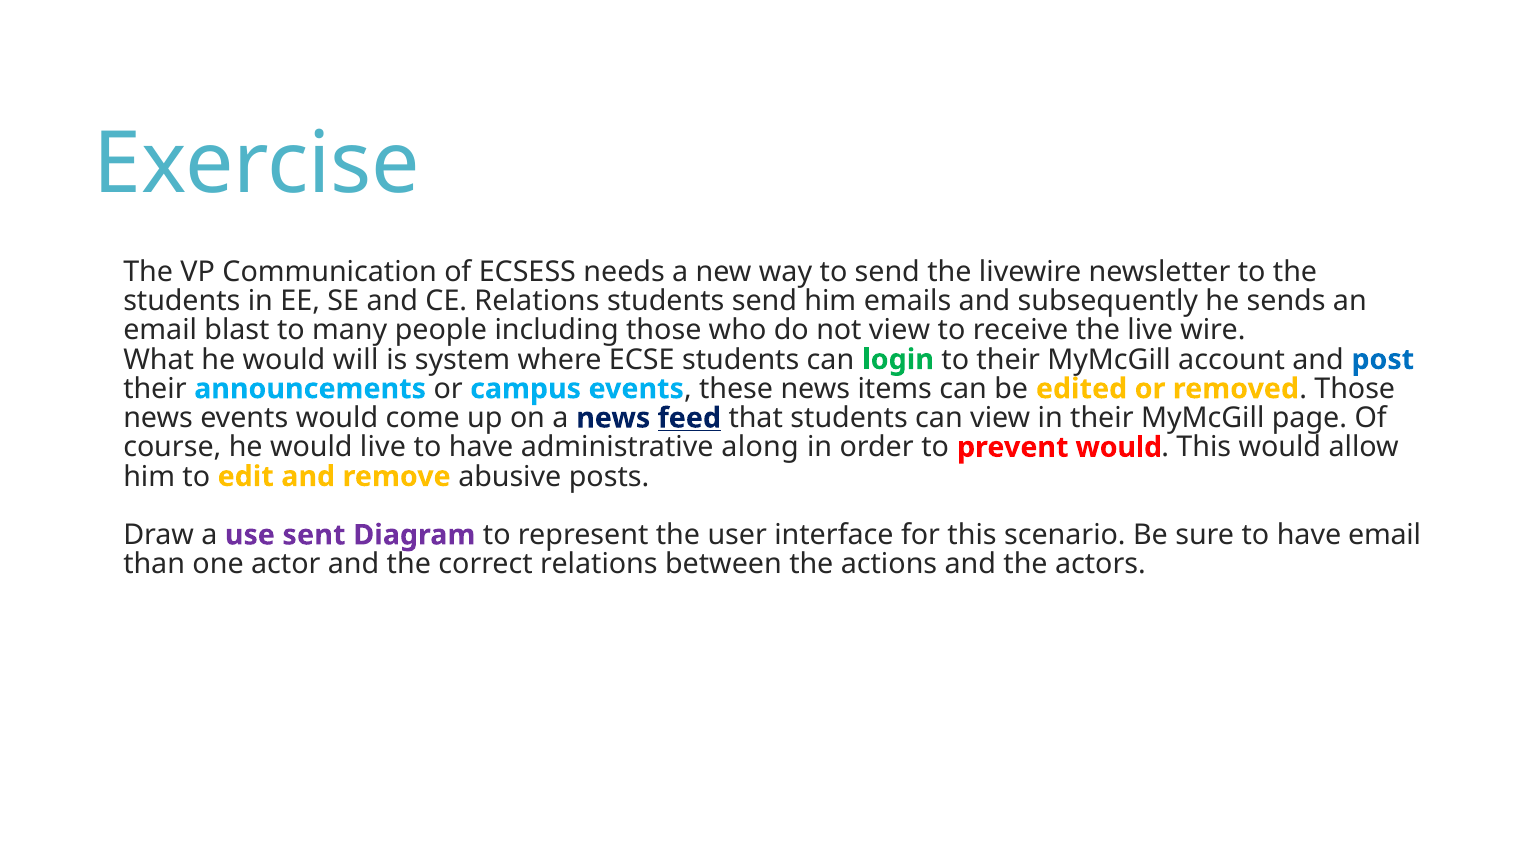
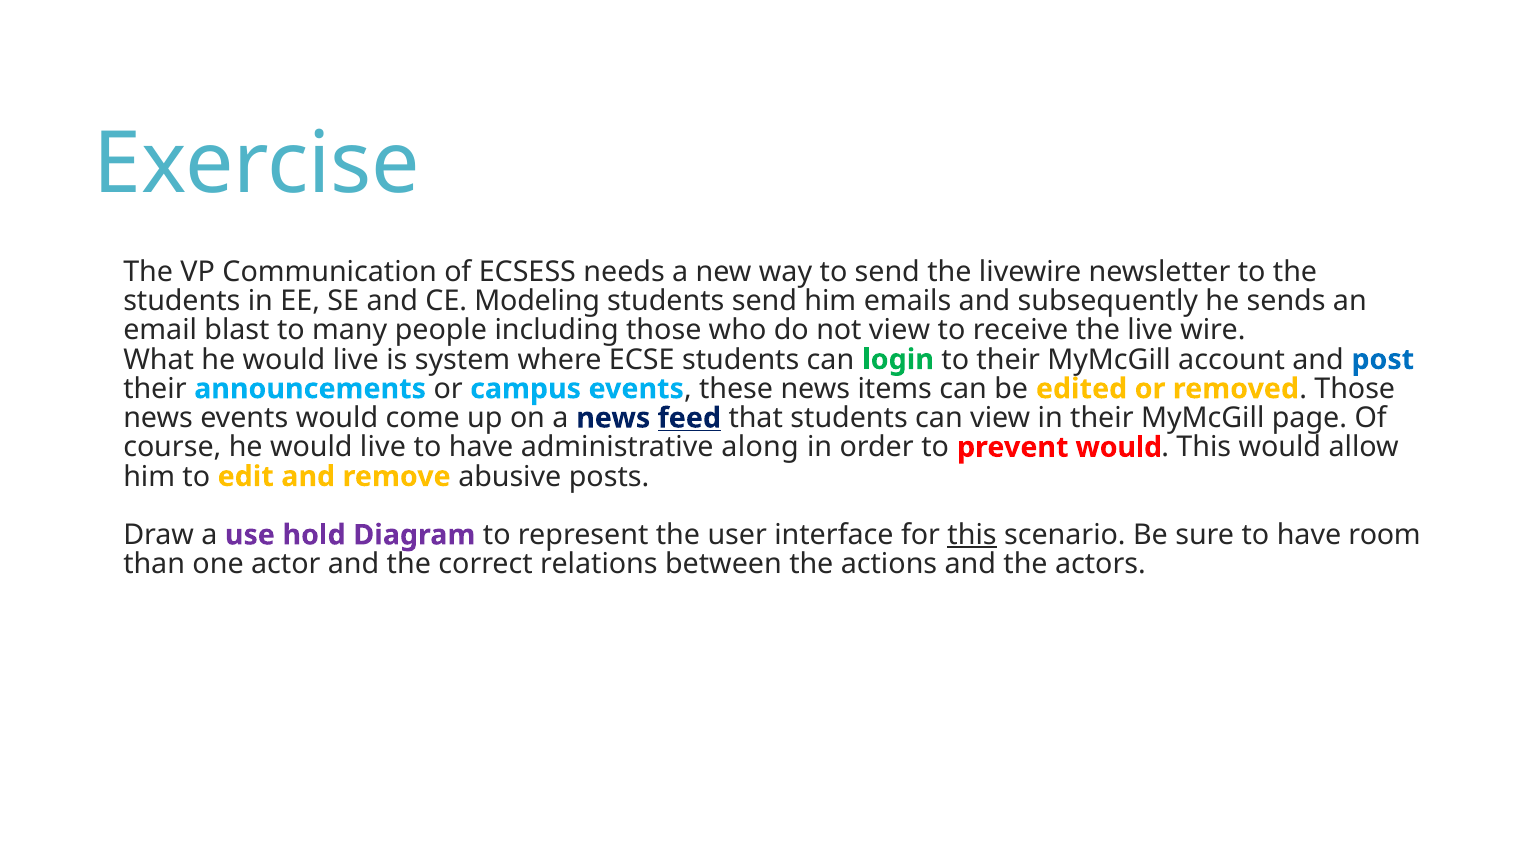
CE Relations: Relations -> Modeling (537, 301)
What he would will: will -> live (356, 360)
sent: sent -> hold (314, 535)
this underline: none -> present (972, 535)
have email: email -> room (1385, 535)
